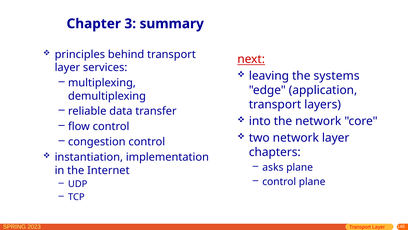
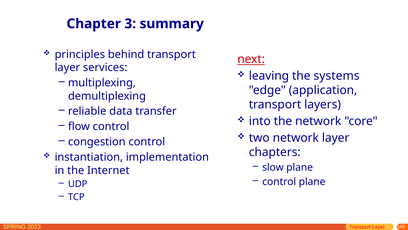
asks: asks -> slow (273, 167)
